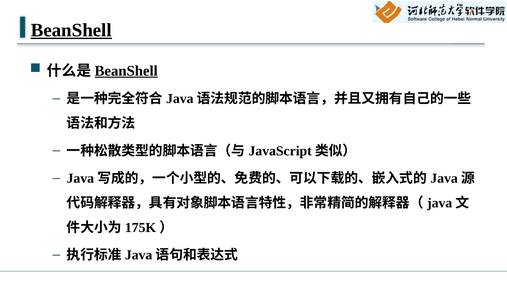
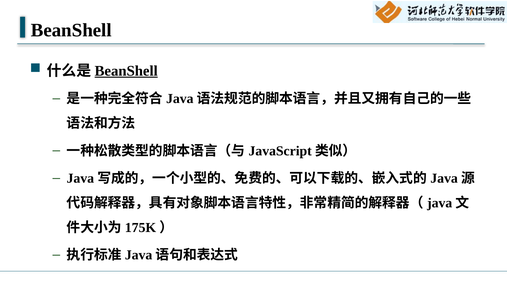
BeanShell underline: present -> none (71, 30)
